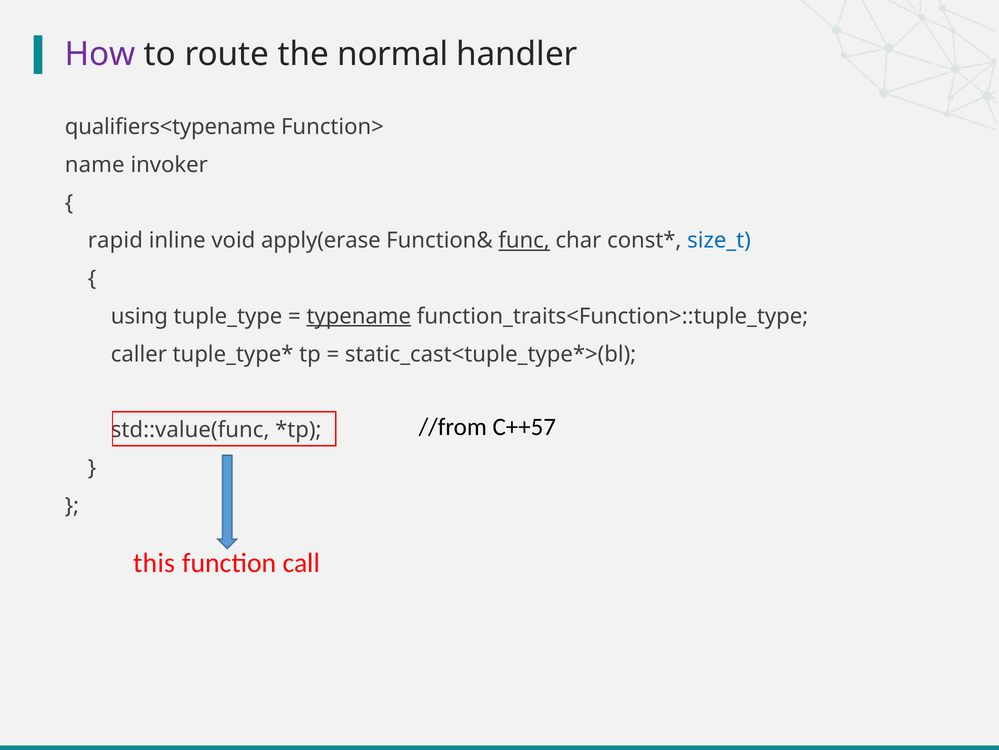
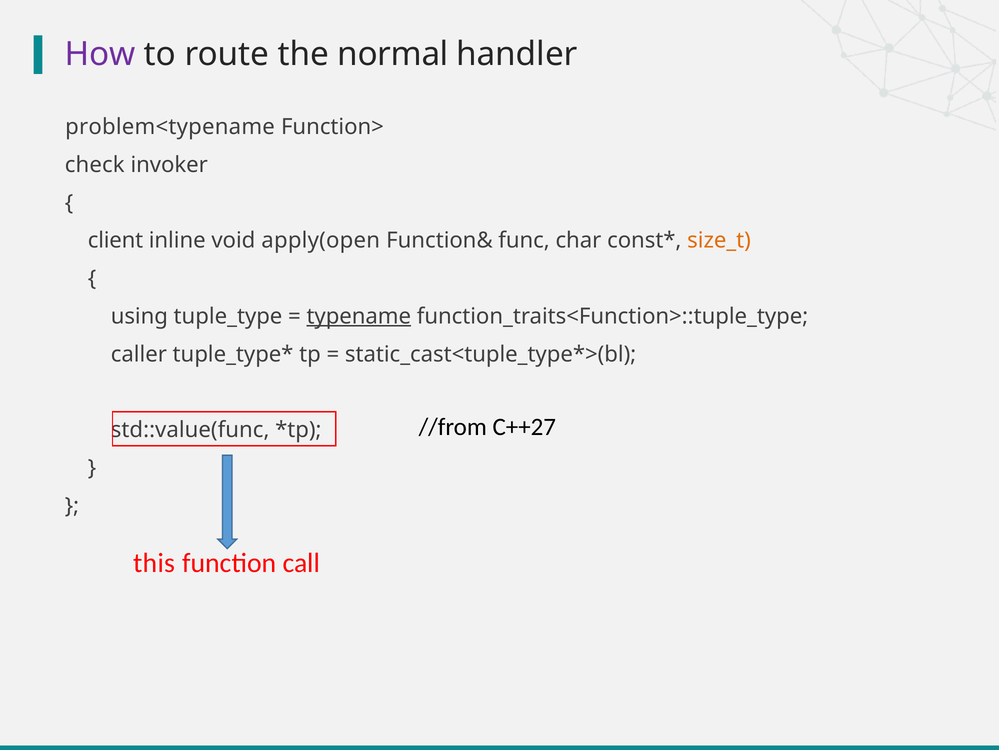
qualifiers<typename: qualifiers<typename -> problem<typename (170, 127)
name: name -> check (95, 165)
rapid: rapid -> client (115, 240)
apply(erase: apply(erase -> apply(open (321, 240)
func underline: present -> none (524, 240)
size_t colour: blue -> orange (719, 240)
C++57: C++57 -> C++27 (524, 427)
